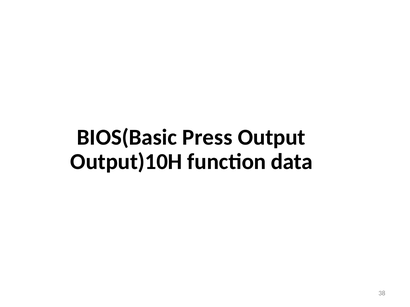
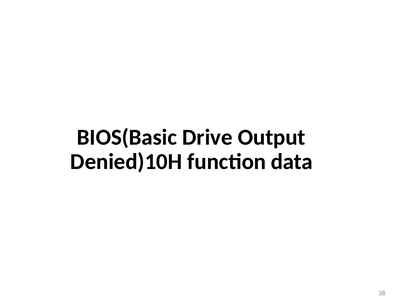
Press: Press -> Drive (207, 137)
Output)10H: Output)10H -> Denied)10H (126, 162)
